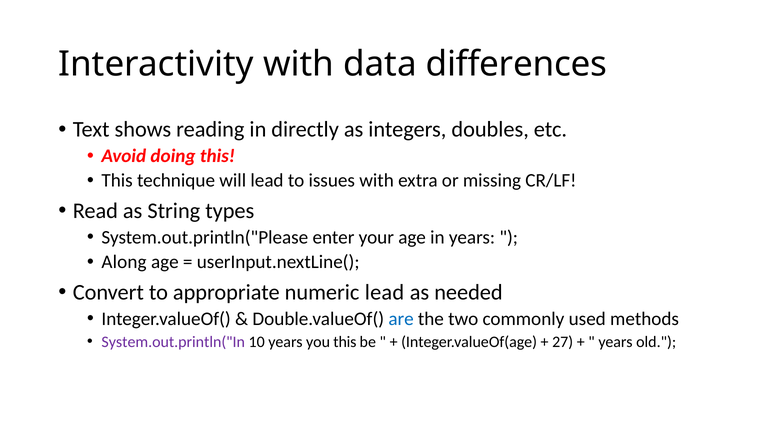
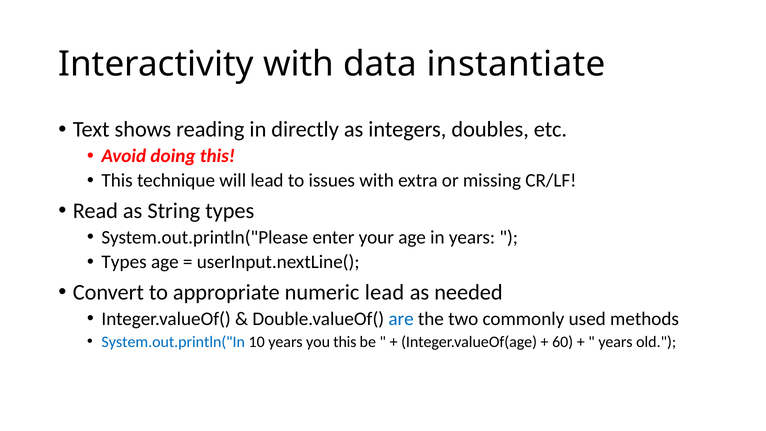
differences: differences -> instantiate (516, 64)
Along: Along -> Types (124, 262)
System.out.println("In colour: purple -> blue (173, 342)
27: 27 -> 60 (563, 342)
